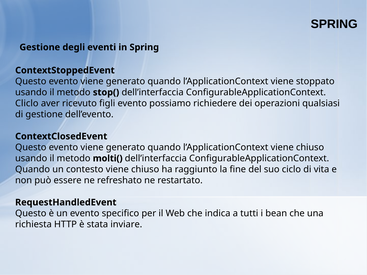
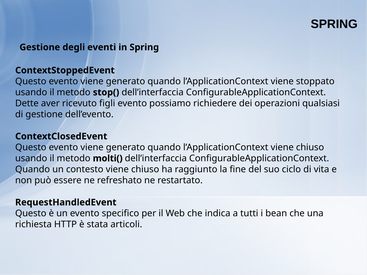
Cliclo: Cliclo -> Dette (27, 103)
inviare: inviare -> articoli (126, 225)
